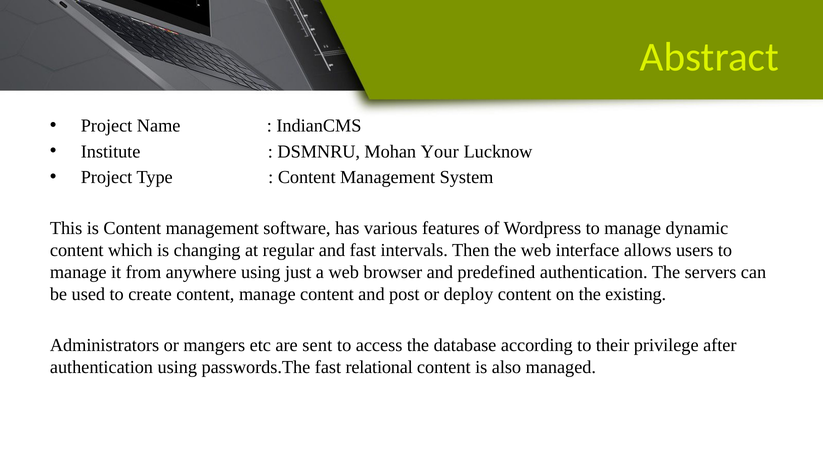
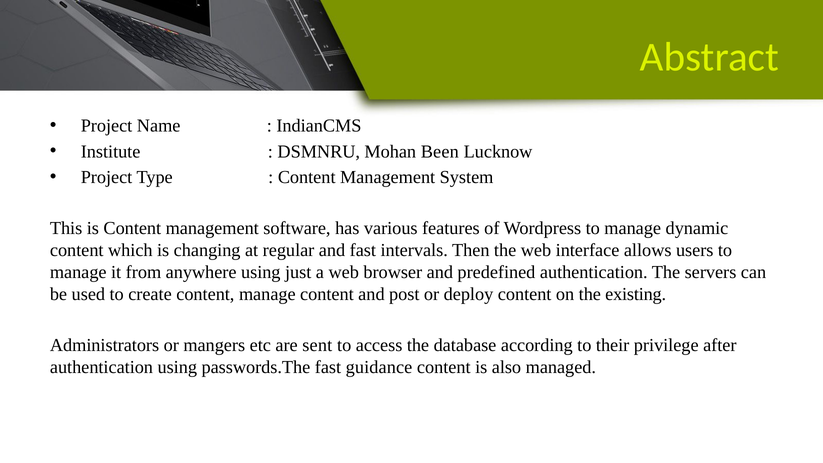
Your: Your -> Been (440, 151)
relational: relational -> guidance (379, 367)
